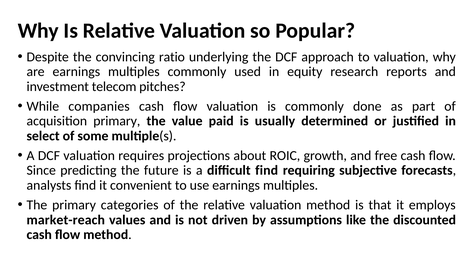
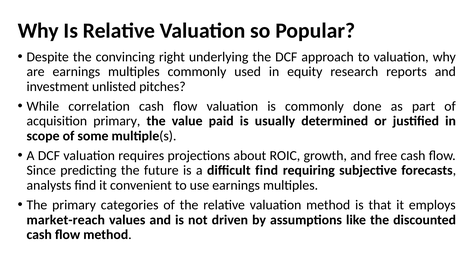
ratio: ratio -> right (172, 57)
telecom: telecom -> unlisted (114, 87)
companies: companies -> correlation (99, 106)
select: select -> scope (43, 136)
